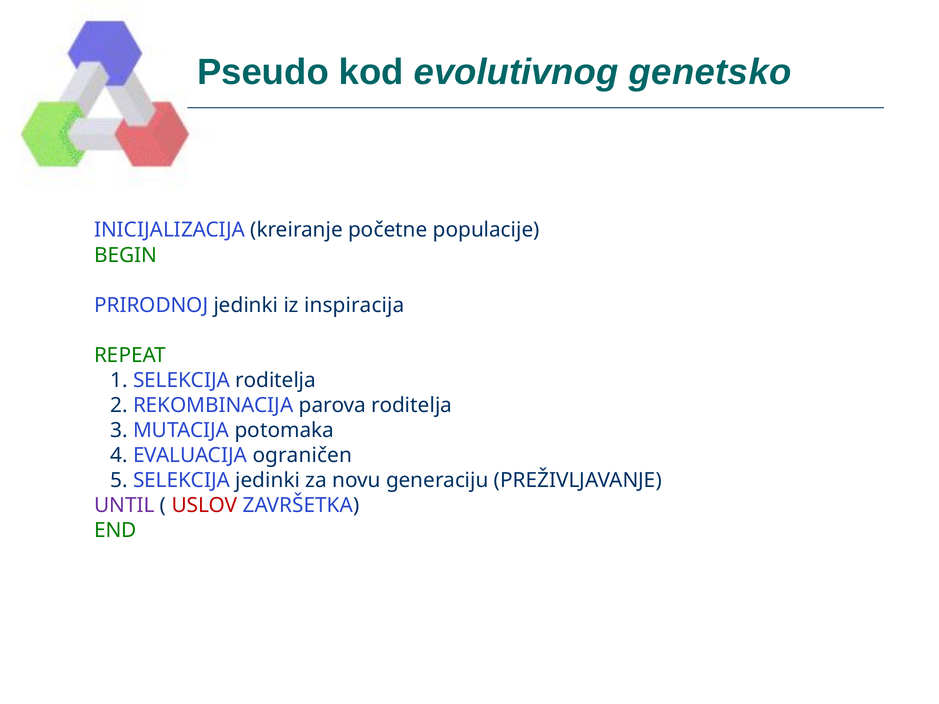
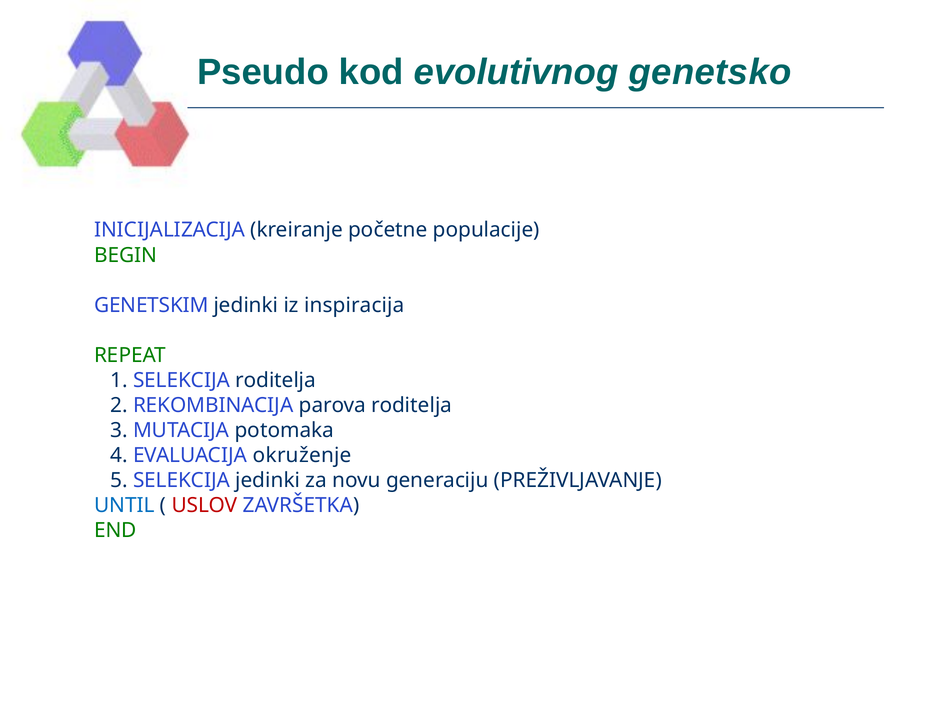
PRIRODNOJ: PRIRODNOJ -> GENETSKIM (151, 305)
ograničen: ograničen -> okruženje (302, 455)
UNTIL colour: purple -> blue (124, 506)
